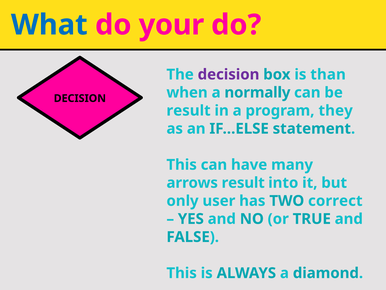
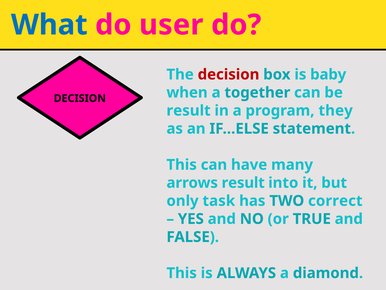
your: your -> user (171, 25)
decision colour: purple -> red (229, 74)
than: than -> baby (328, 74)
normally: normally -> together (257, 92)
user: user -> task (219, 201)
